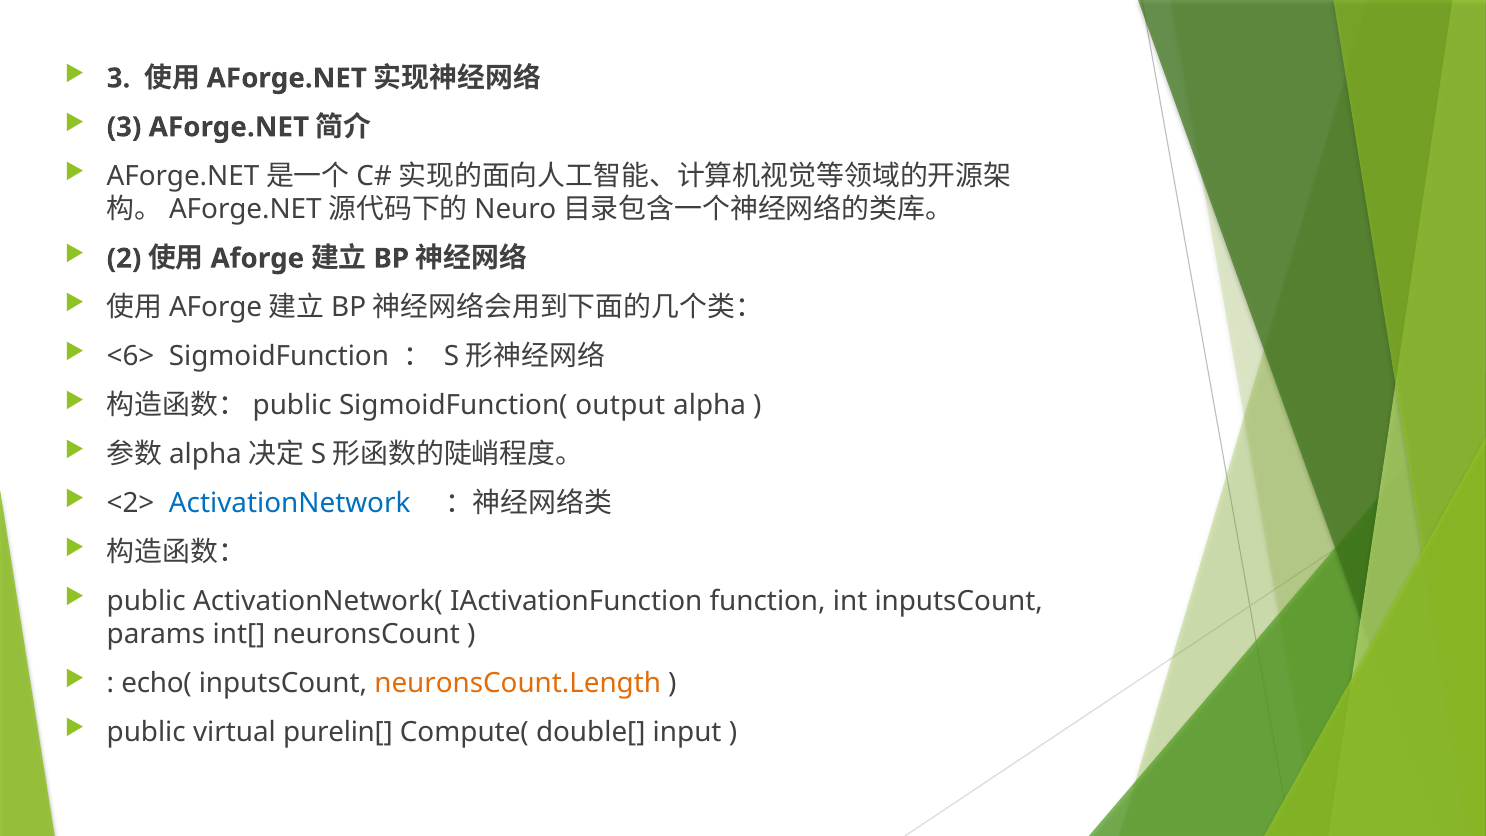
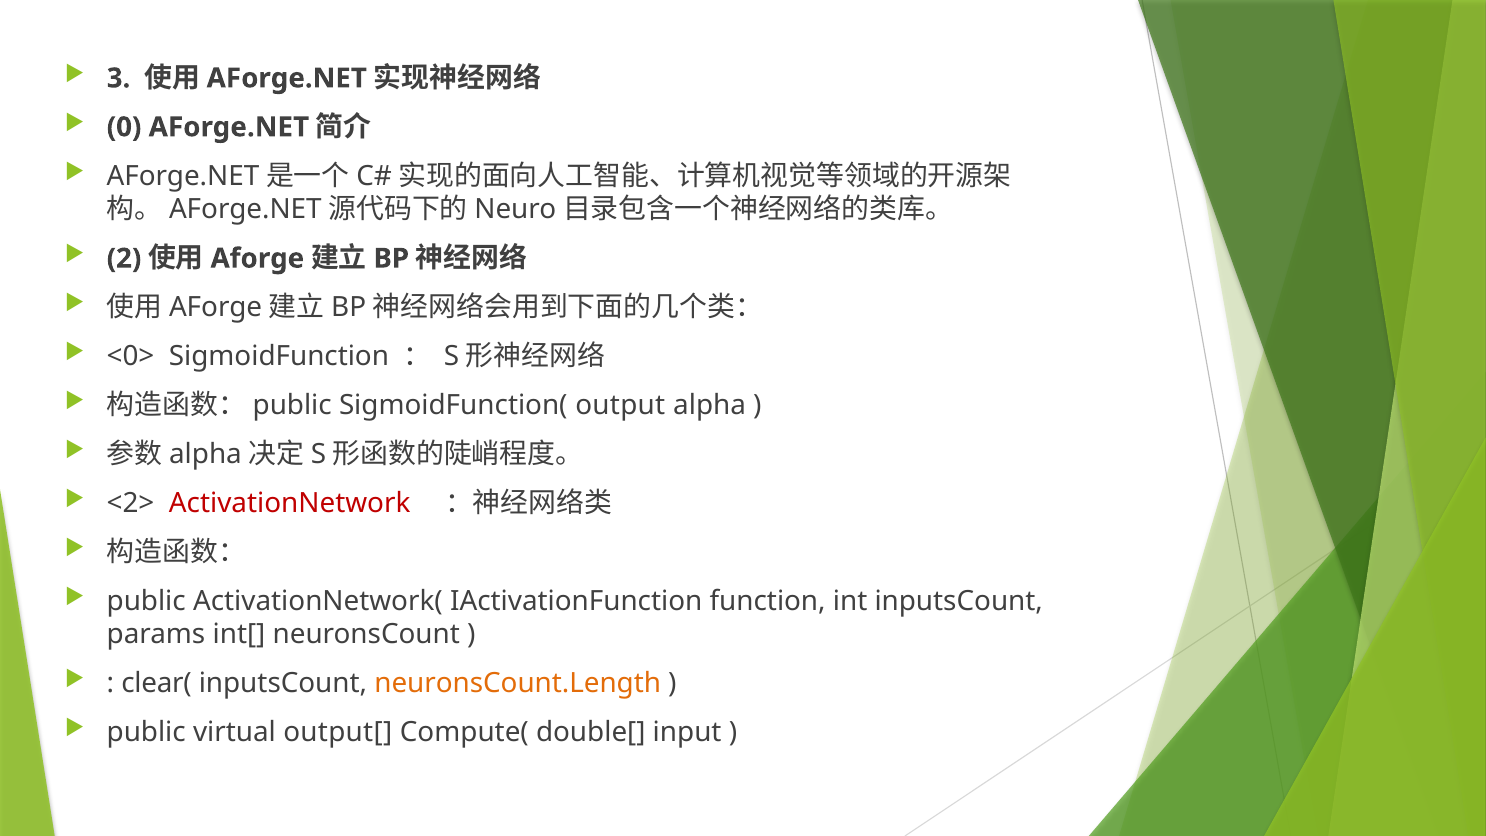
3: 3 -> 0 (124, 127)
<6>: <6> -> <0> (131, 356)
ActivationNetwork colour: blue -> red (290, 503)
echo(: echo( -> clear( (157, 683)
purelin[: purelin[ -> output[ (338, 732)
